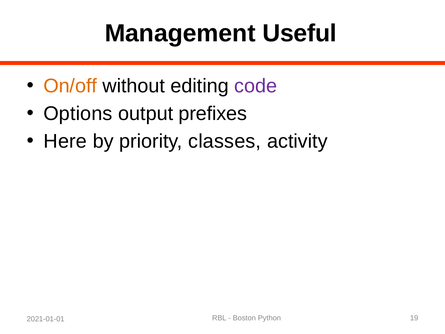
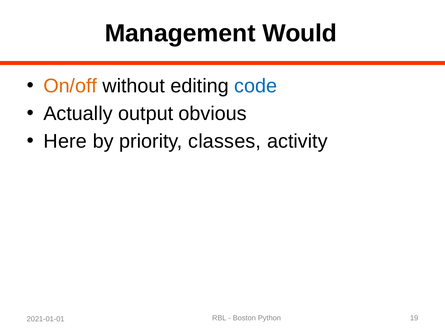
Useful: Useful -> Would (300, 33)
code colour: purple -> blue (256, 86)
Options: Options -> Actually (78, 114)
prefixes: prefixes -> obvious (213, 114)
